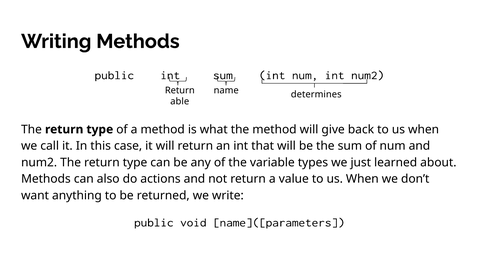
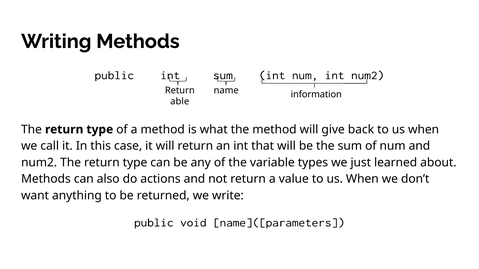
determines: determines -> information (316, 95)
